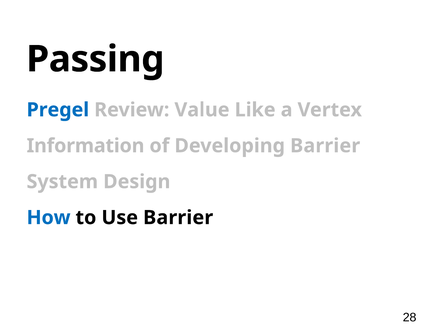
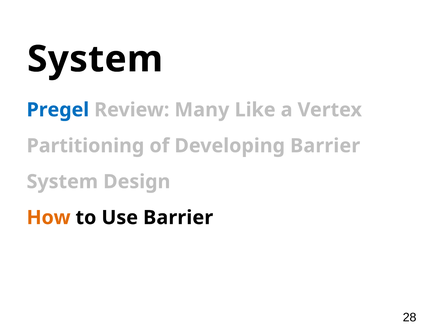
Passing: Passing -> System (95, 59)
Value: Value -> Many (202, 110)
Information: Information -> Partitioning (85, 146)
How colour: blue -> orange (49, 218)
